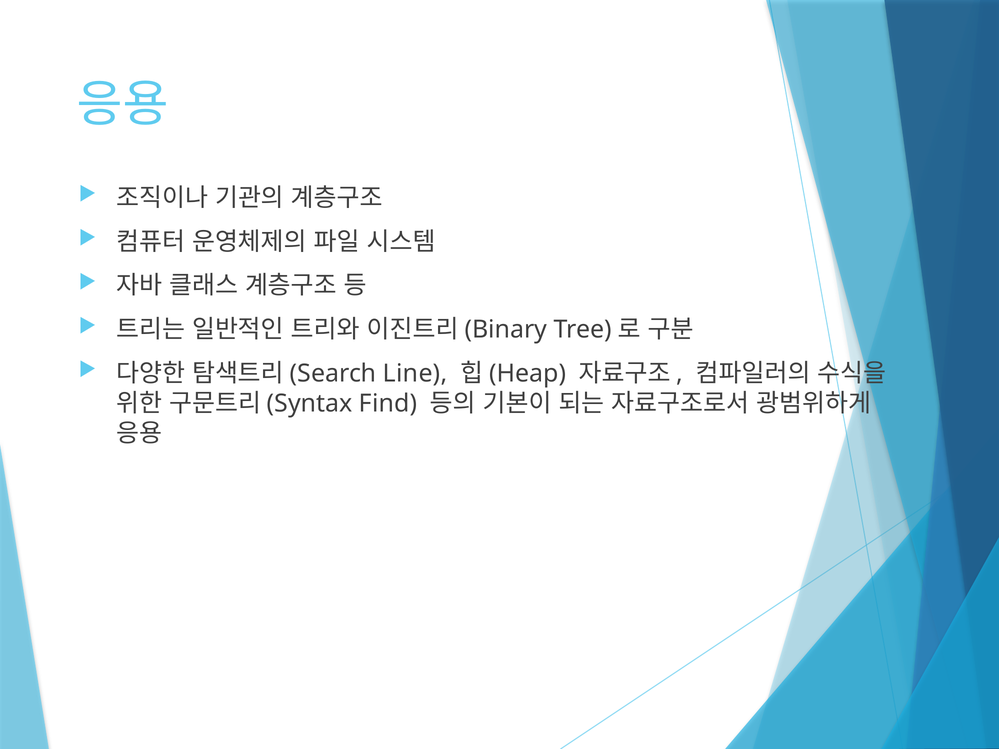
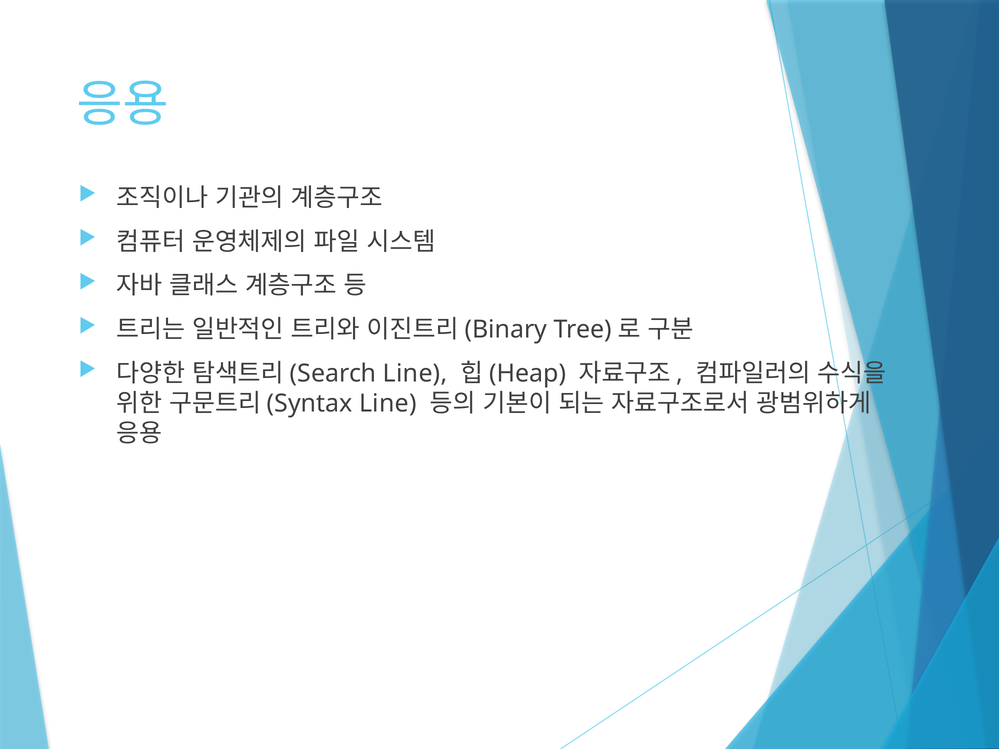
Find: Find -> Line (388, 403)
